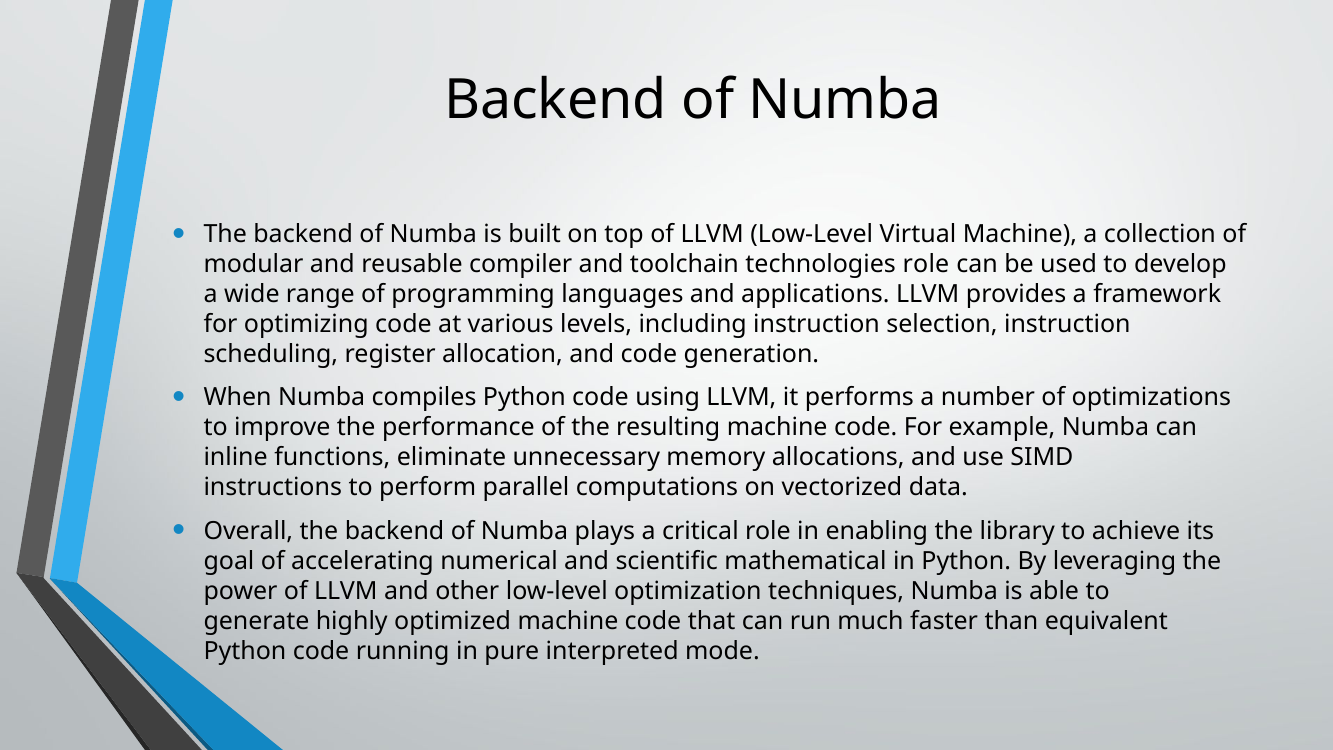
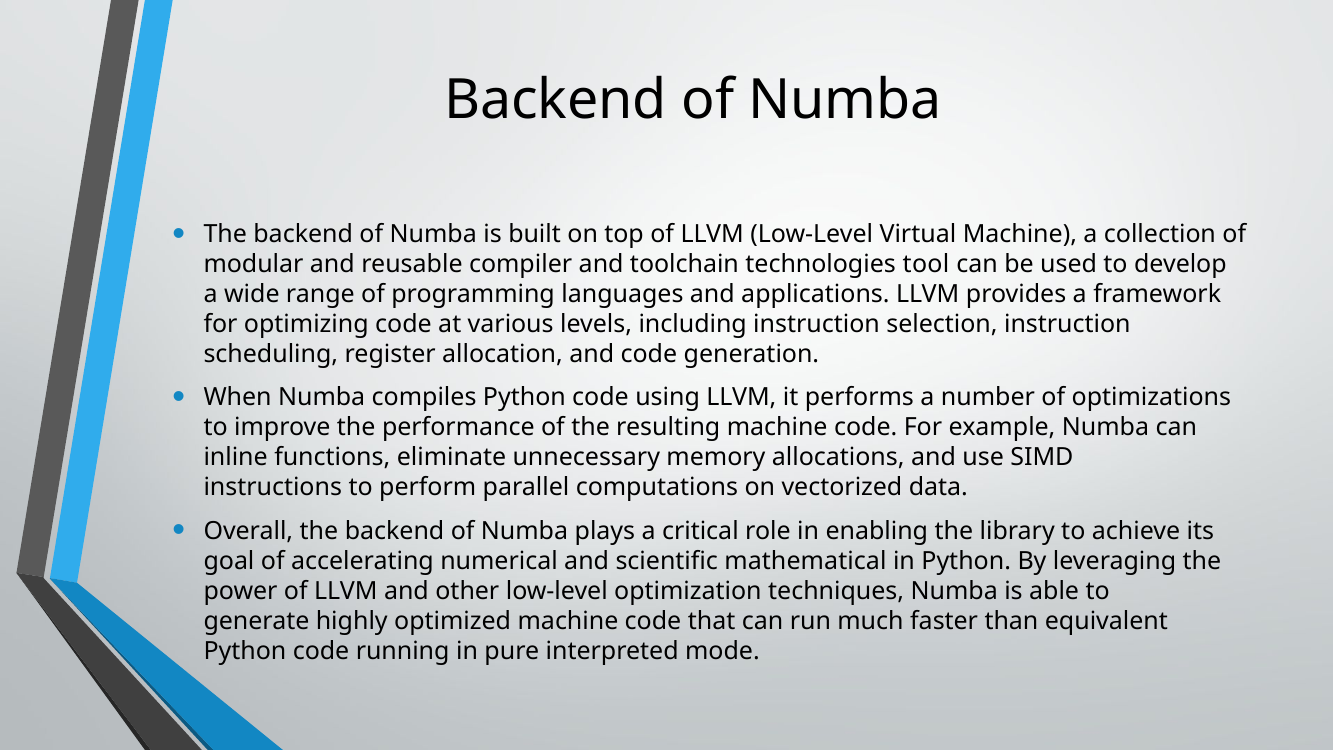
technologies role: role -> tool (926, 264)
